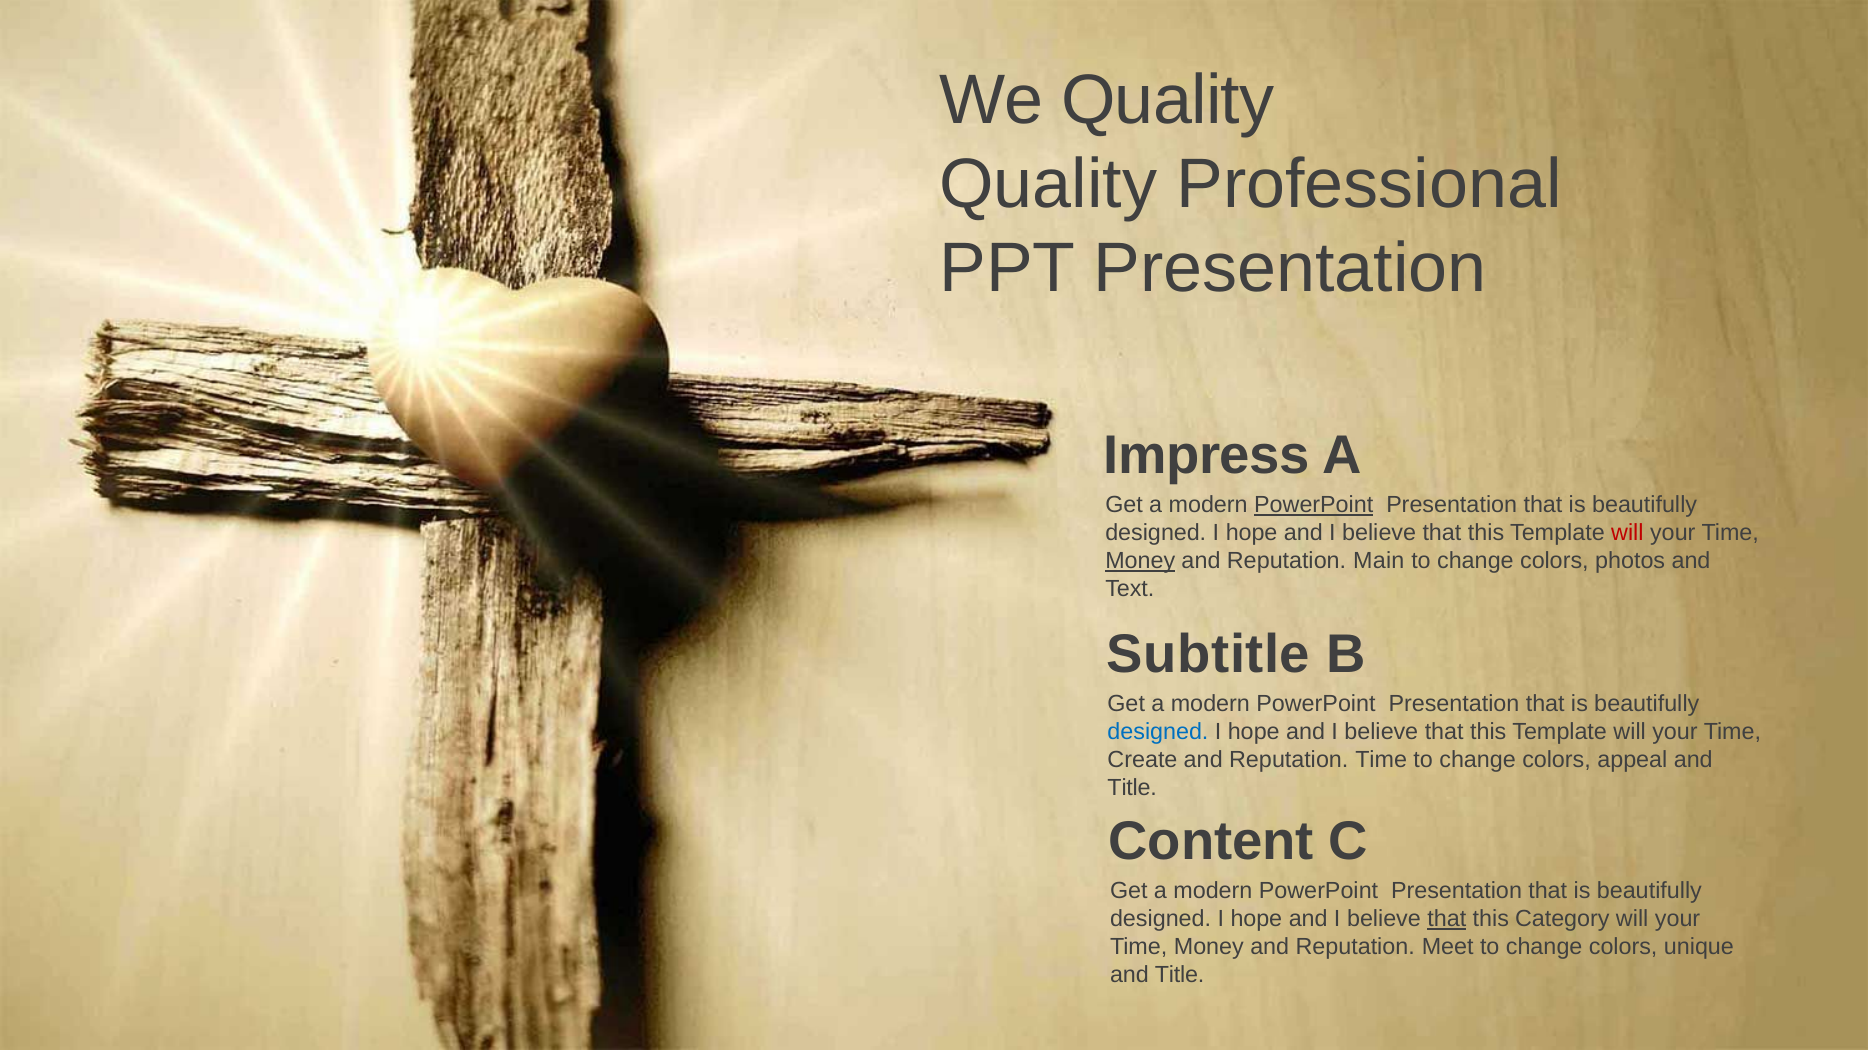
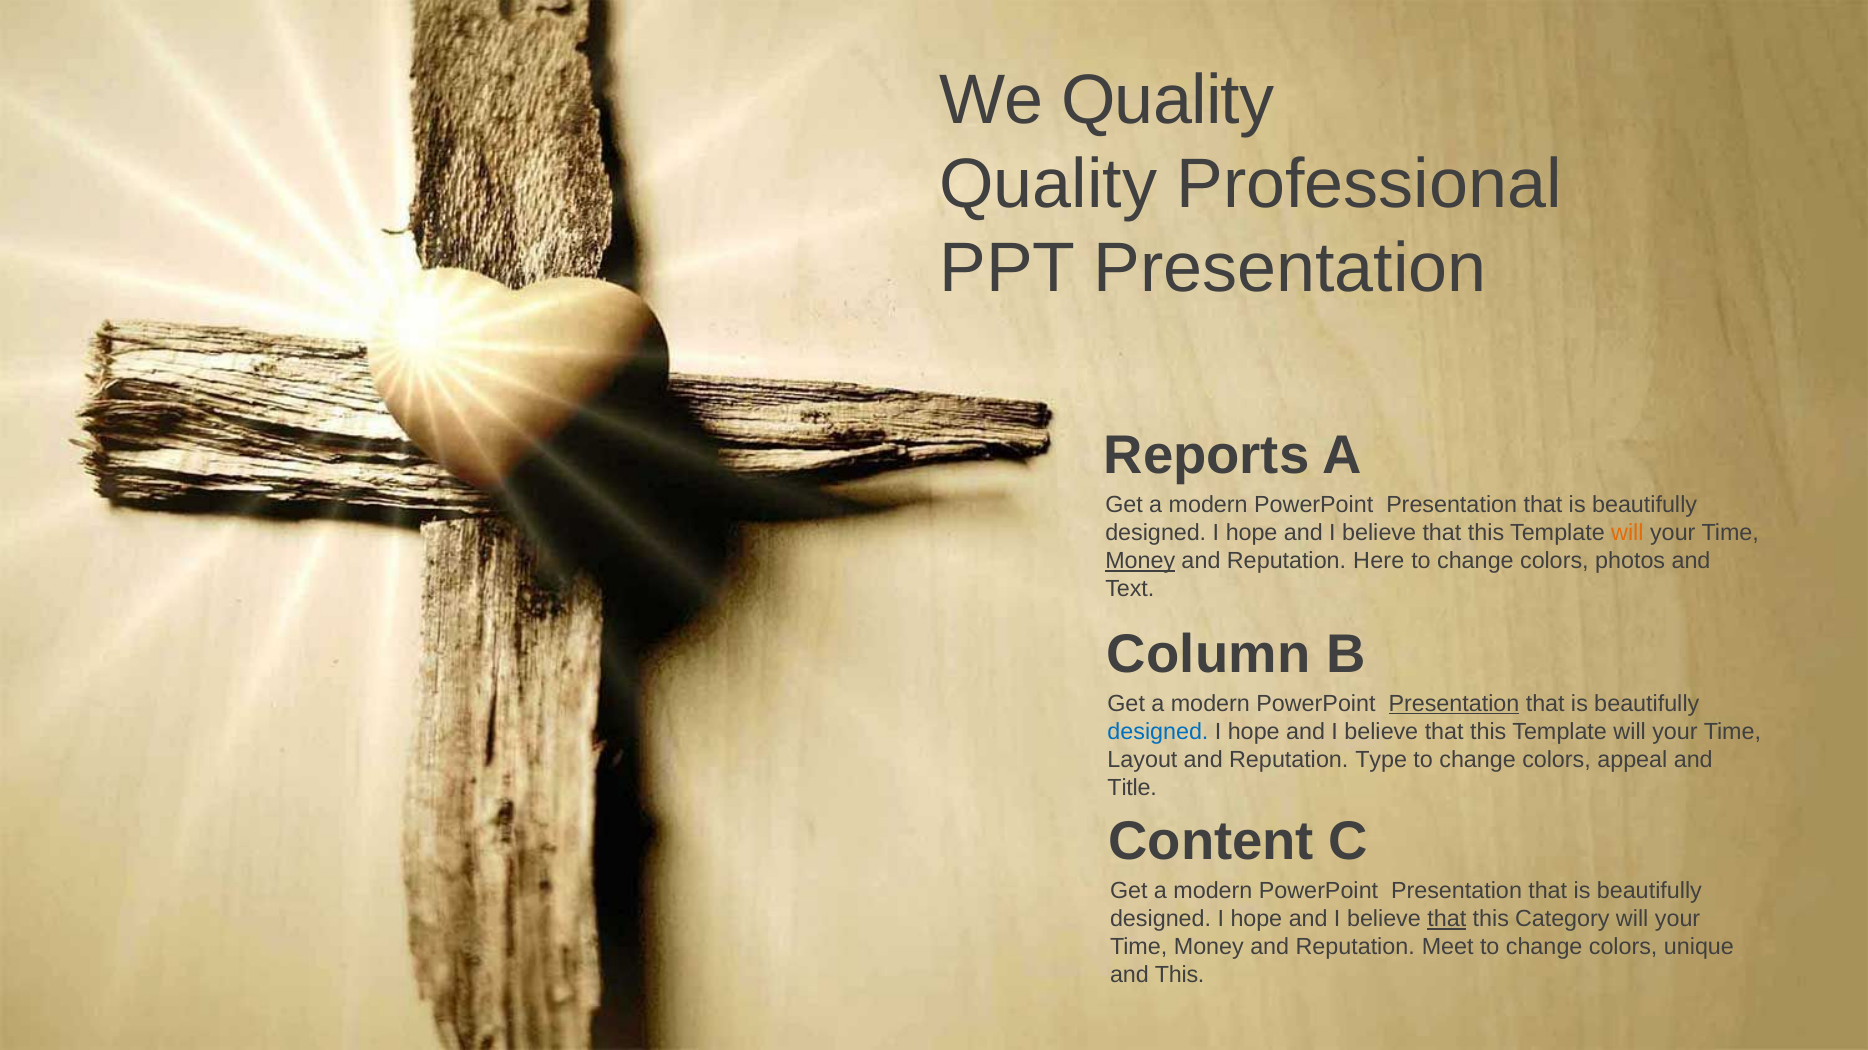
Impress: Impress -> Reports (1207, 456)
PowerPoint underline: present -> none (1314, 505)
will colour: red -> orange (1627, 533)
Main: Main -> Here (1379, 561)
Subtitle: Subtitle -> Column (1209, 655)
Presentation underline: none -> present (1454, 704)
Create: Create -> Layout (1142, 760)
Reputation Time: Time -> Type (1381, 760)
Title: Title -> This (1180, 976)
